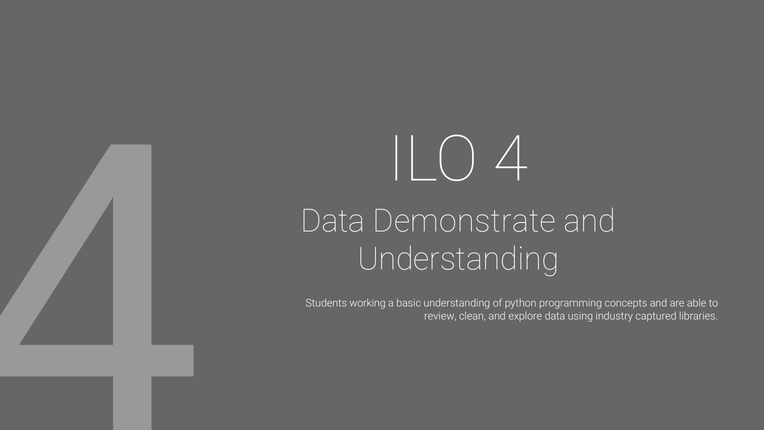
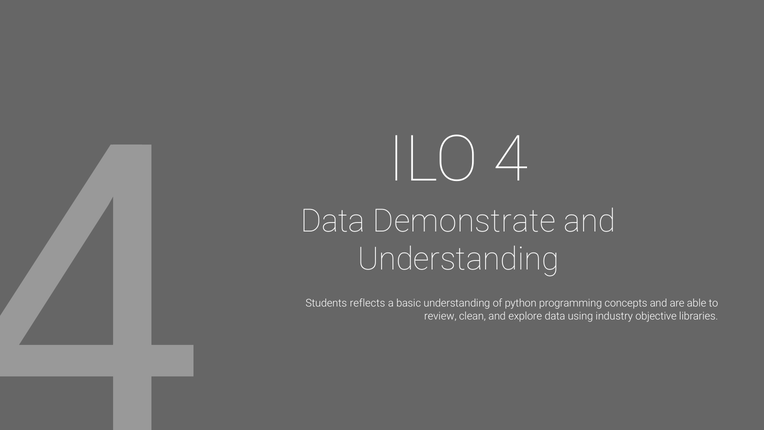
working: working -> reflects (367, 303)
captured: captured -> objective (656, 316)
